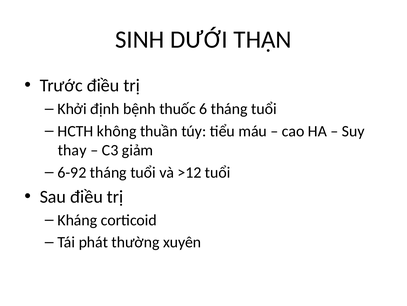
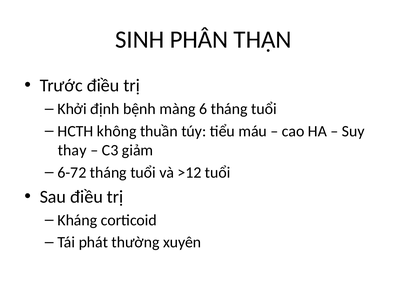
DƯỚI: DƯỚI -> PHÂN (199, 39)
thuốc: thuốc -> màng (178, 109)
6-92: 6-92 -> 6-72 (72, 172)
